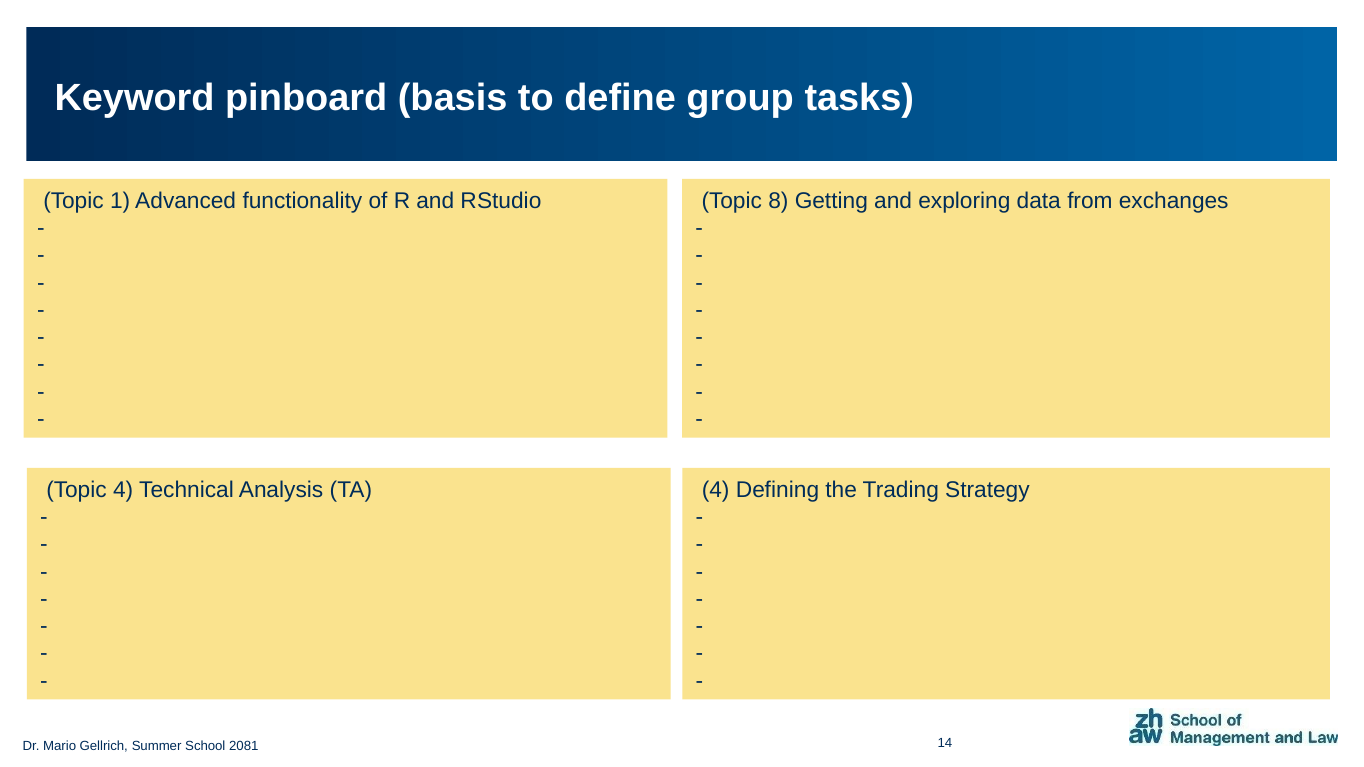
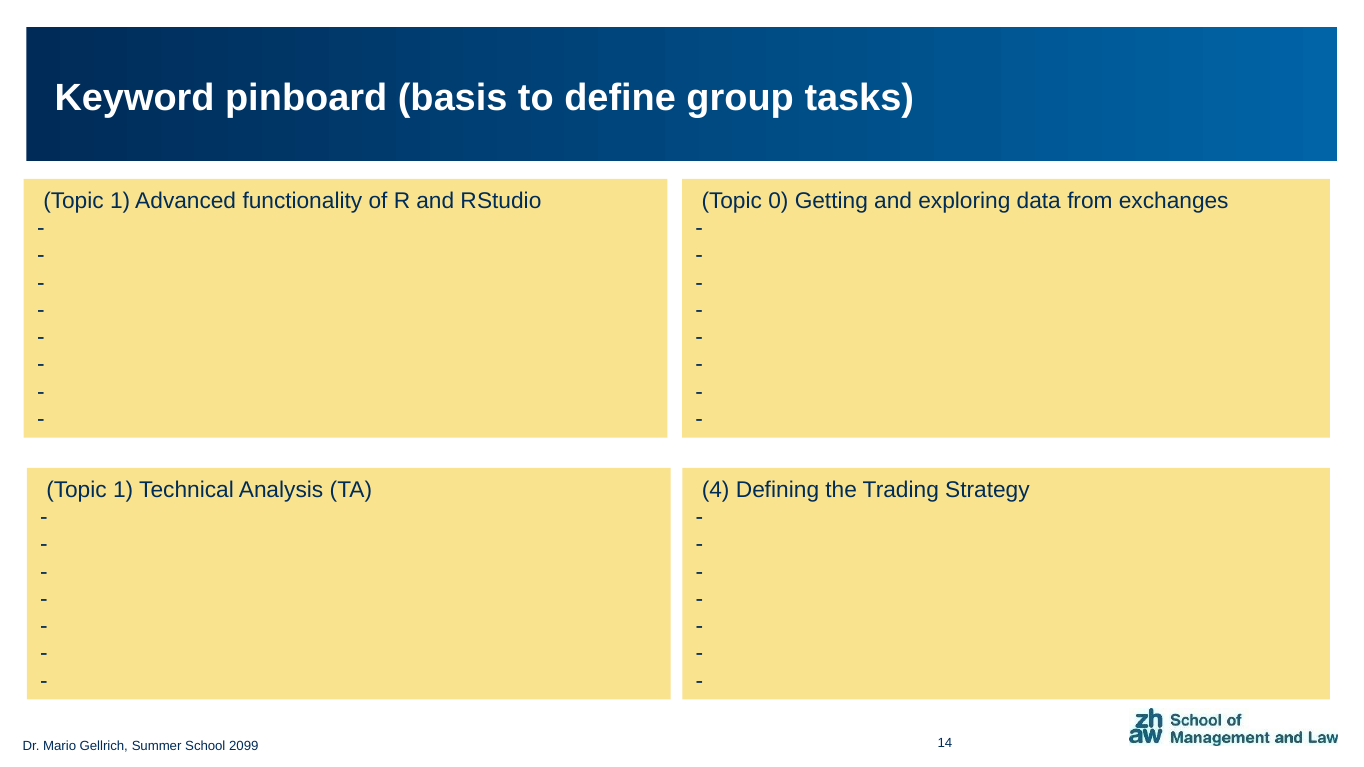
8: 8 -> 0 (778, 201)
4: 4 -> 1 (123, 490)
2081: 2081 -> 2099 (244, 746)
